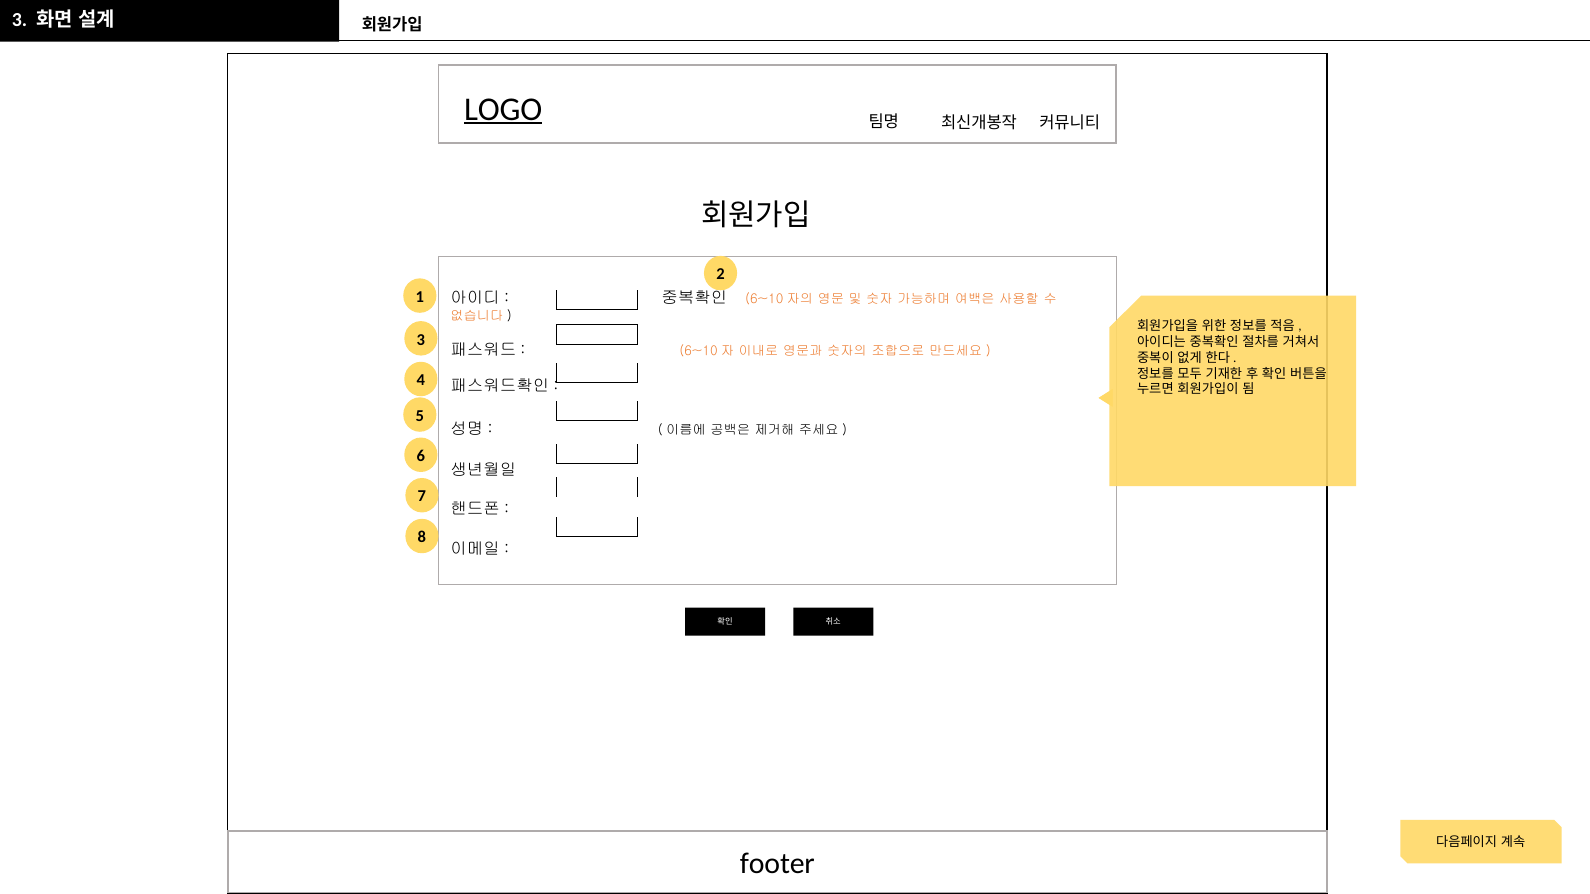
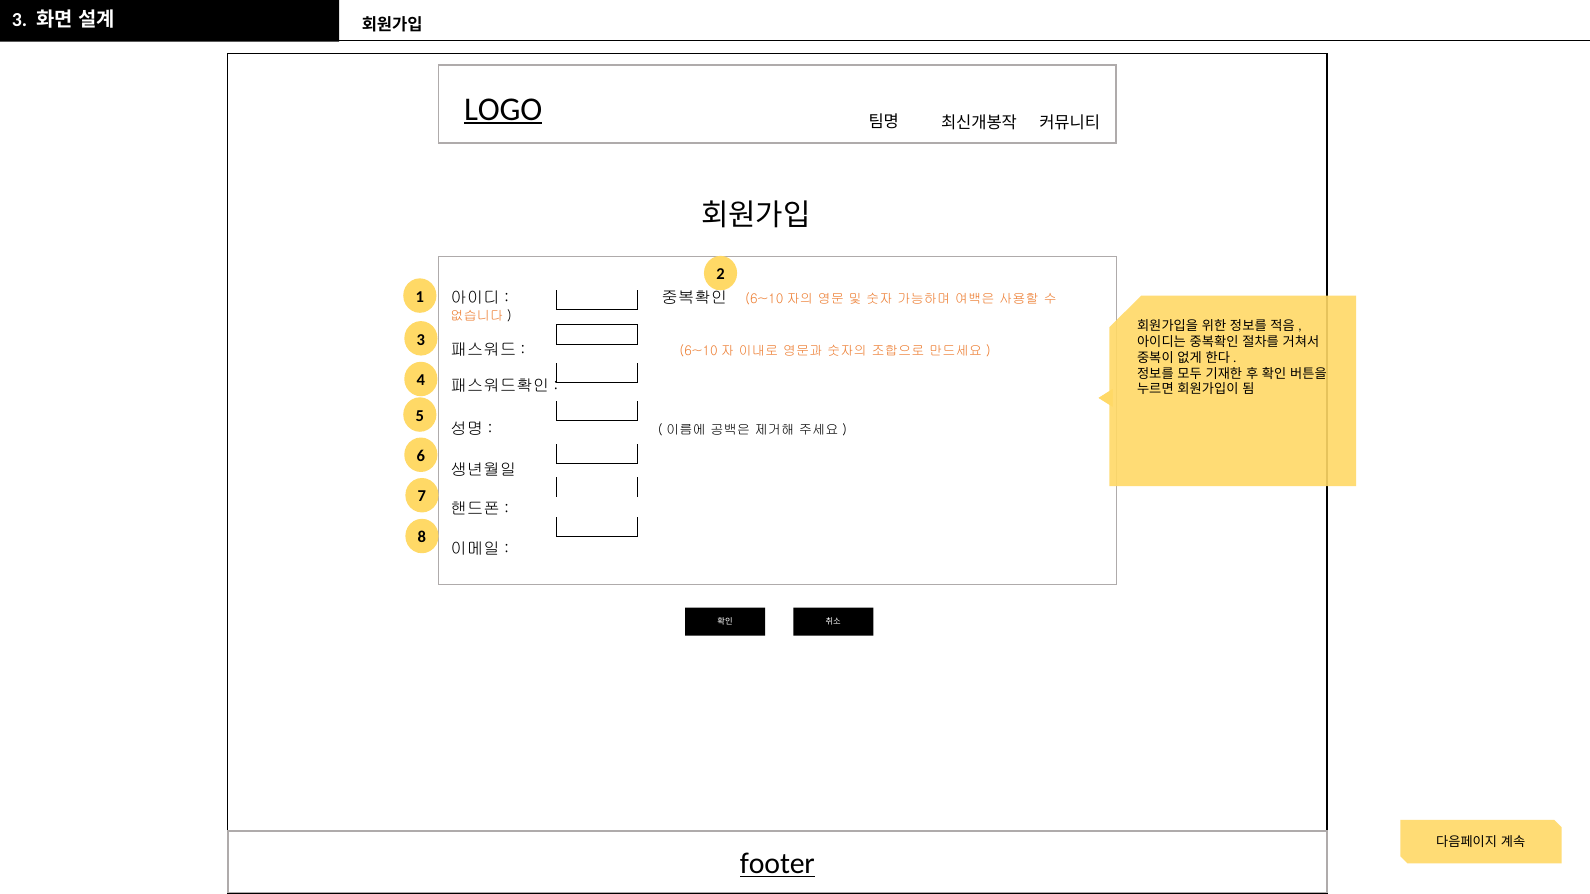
footer underline: none -> present (777, 864)
